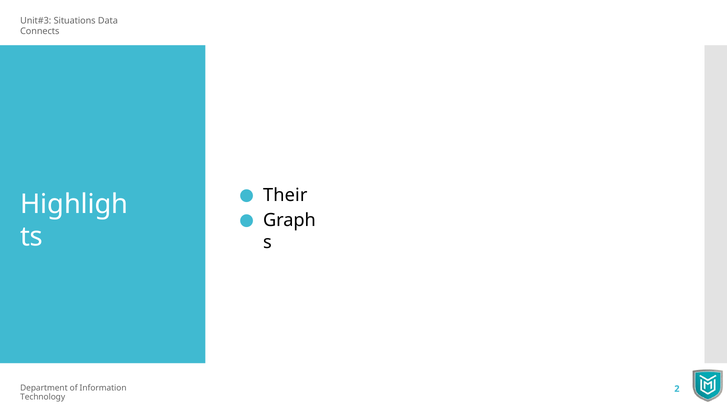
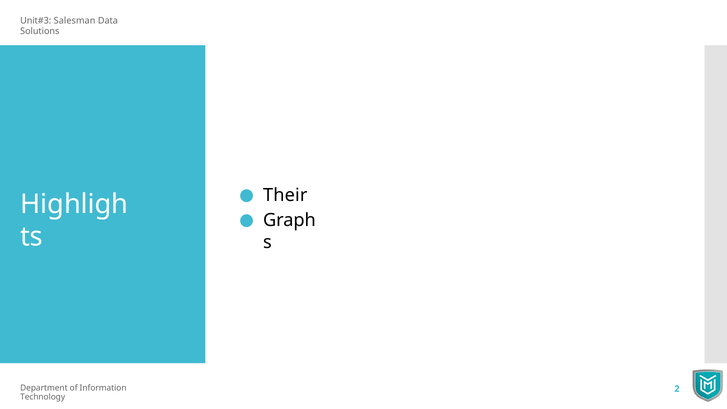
Situations: Situations -> Salesman (75, 21)
Connects: Connects -> Solutions (40, 31)
